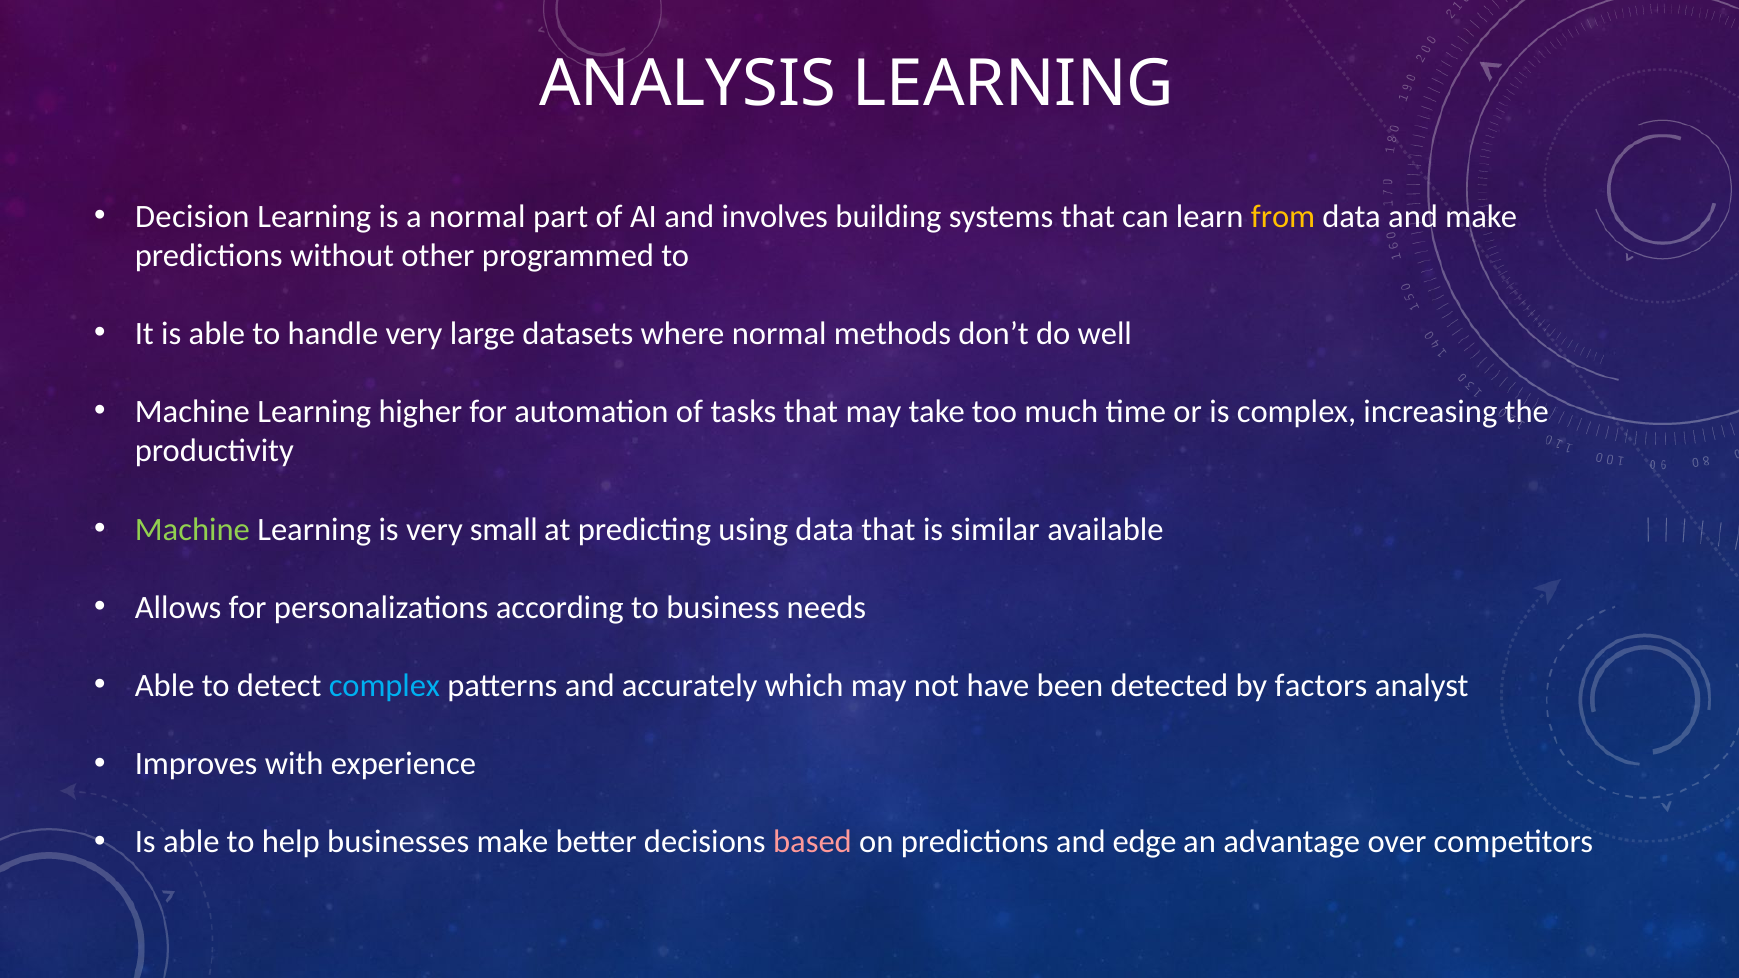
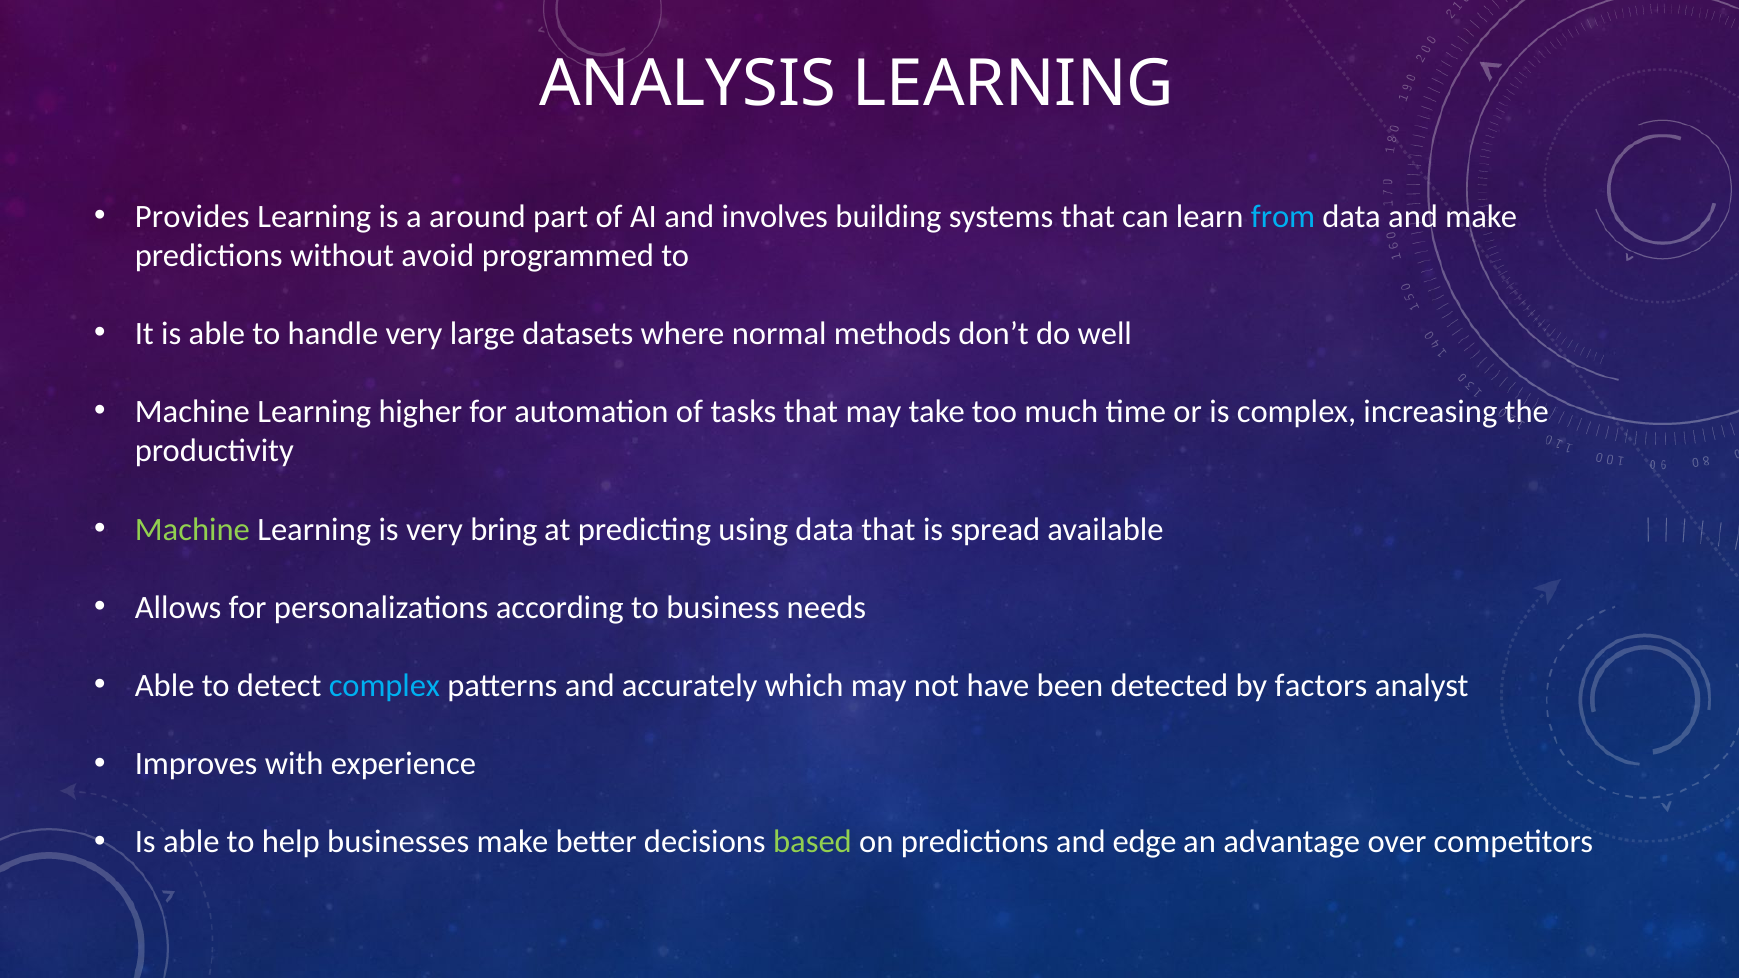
Decision: Decision -> Provides (192, 216)
a normal: normal -> around (477, 216)
from colour: yellow -> light blue (1283, 216)
other: other -> avoid (438, 255)
small: small -> bring (504, 529)
similar: similar -> spread (995, 529)
based colour: pink -> light green (812, 842)
